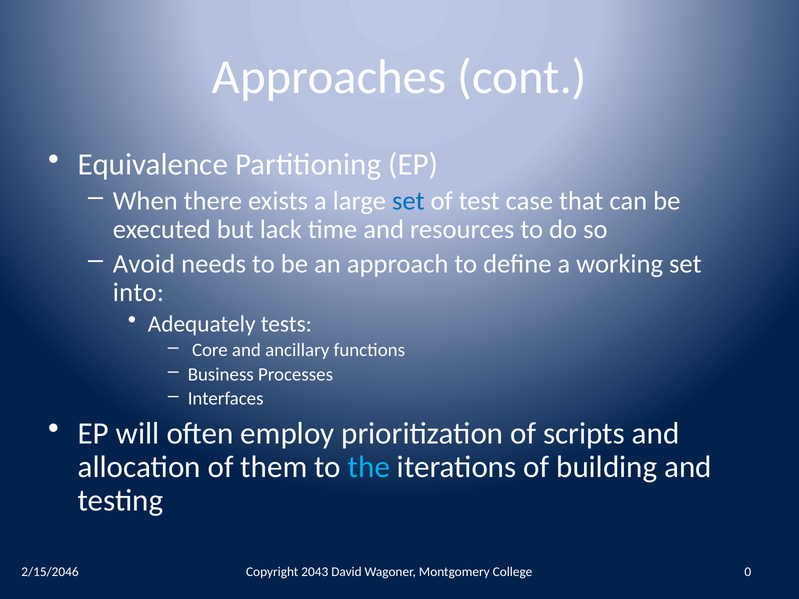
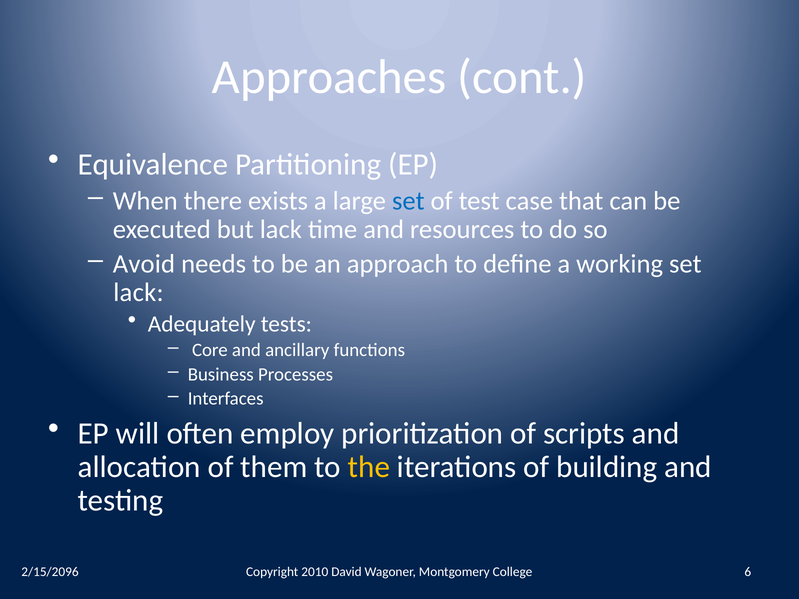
into: into -> lack (138, 293)
the colour: light blue -> yellow (369, 467)
2/15/2046: 2/15/2046 -> 2/15/2096 (50, 572)
2043: 2043 -> 2010 (315, 572)
0: 0 -> 6 (748, 572)
